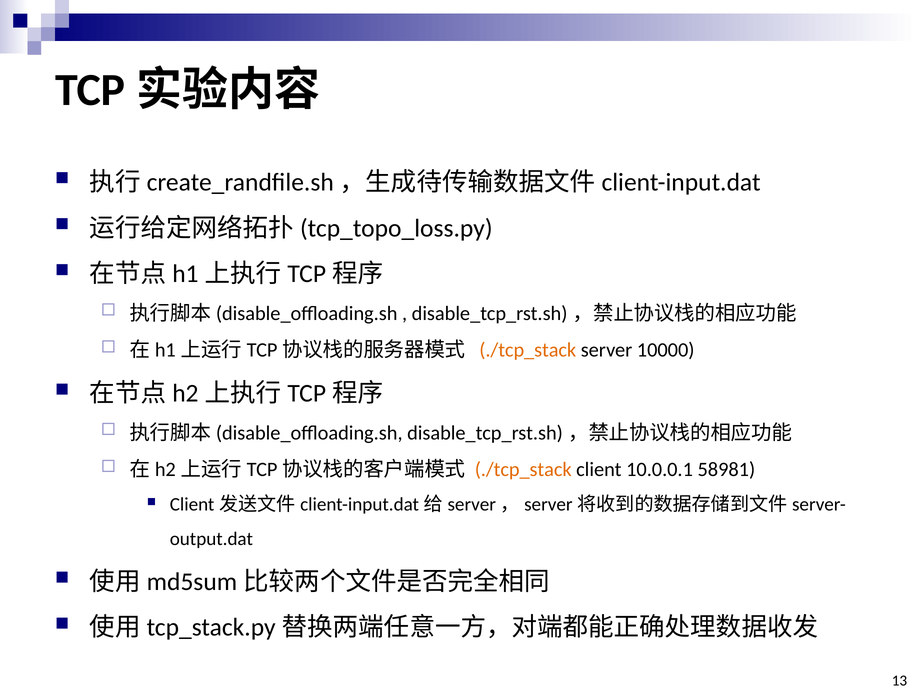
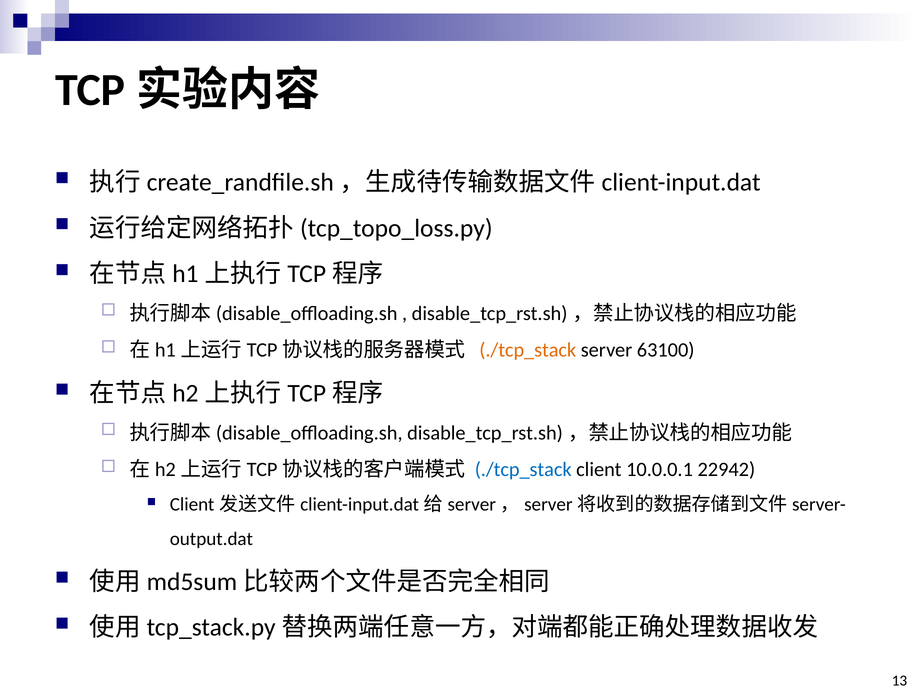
10000: 10000 -> 63100 (666, 350)
./tcp_stack colour: orange -> blue (523, 469)
58981: 58981 -> 22942 (726, 469)
